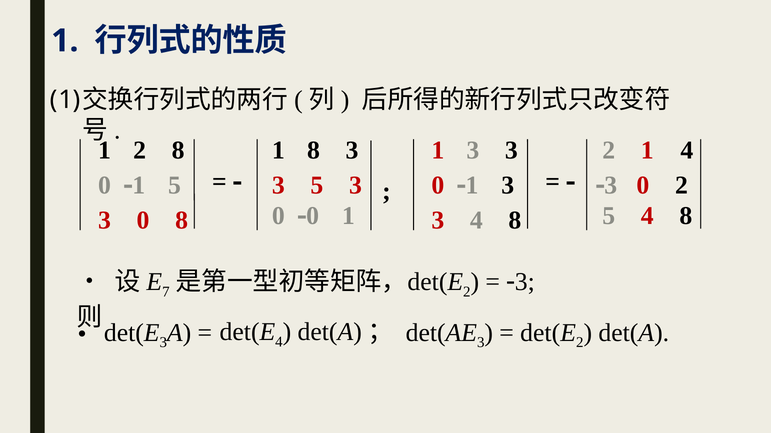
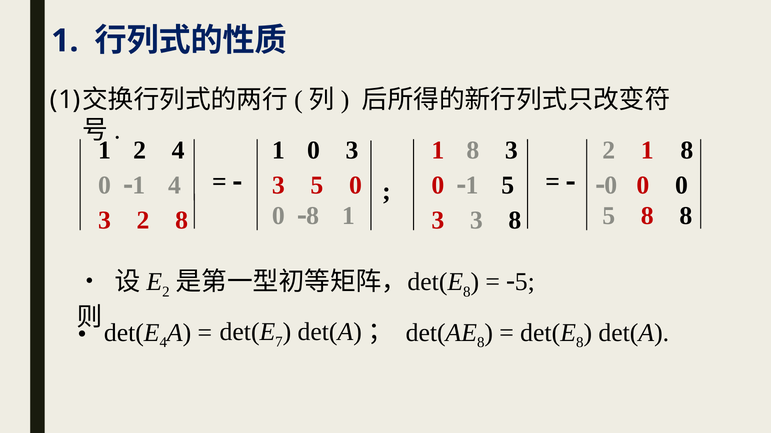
2 8: 8 -> 4 (178, 150)
1 8: 8 -> 0 (313, 150)
3: 3 -> 8 (473, 150)
2 1 4: 4 -> 8 (687, 150)
1 5: 5 -> 4 (174, 186)
3 5 3: 3 -> 0 (355, 186)
3: 3 -> 5 (508, 186)
3: 3 -> 0 (611, 185)
2: 2 -> 0 (682, 185)
5 4: 4 -> 8 (647, 216)
0: 0 -> 8 (313, 216)
0: 0 -> 2 (143, 221)
4: 4 -> 3 (476, 221)
2: 2 -> 8 (467, 292)
3: 3 -> 5 (525, 282)
7: 7 -> 2 (166, 292)
3: 3 -> 4 (163, 343)
4: 4 -> 7 (279, 342)
3: 3 -> 8 (481, 343)
2: 2 -> 8 (580, 343)
